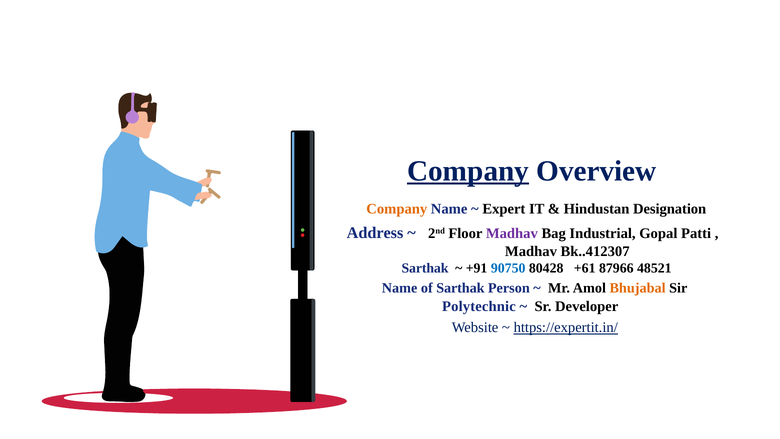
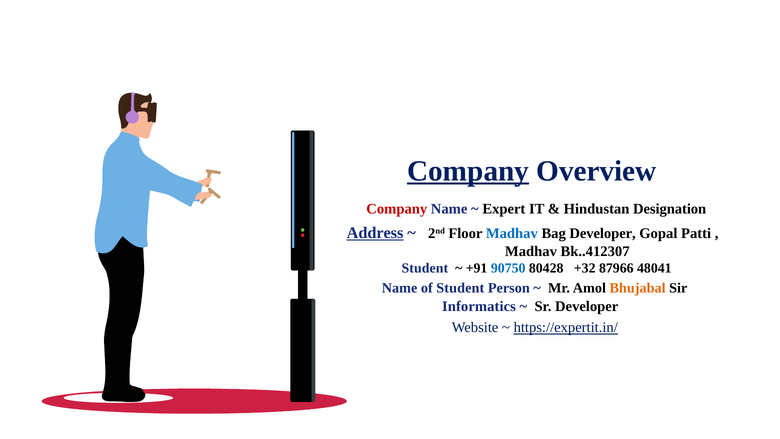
Company colour: orange -> red (397, 209)
Address underline: none -> present (375, 233)
Madhav colour: purple -> blue (512, 233)
Bag Industrial: Industrial -> Developer (603, 233)
Sarthak: Sarthak -> Student (425, 268)
+61: +61 -> +32 (585, 268)
48521: 48521 -> 48041 (654, 268)
of Sarthak: Sarthak -> Student (460, 288)
Polytechnic: Polytechnic -> Informatics (479, 306)
